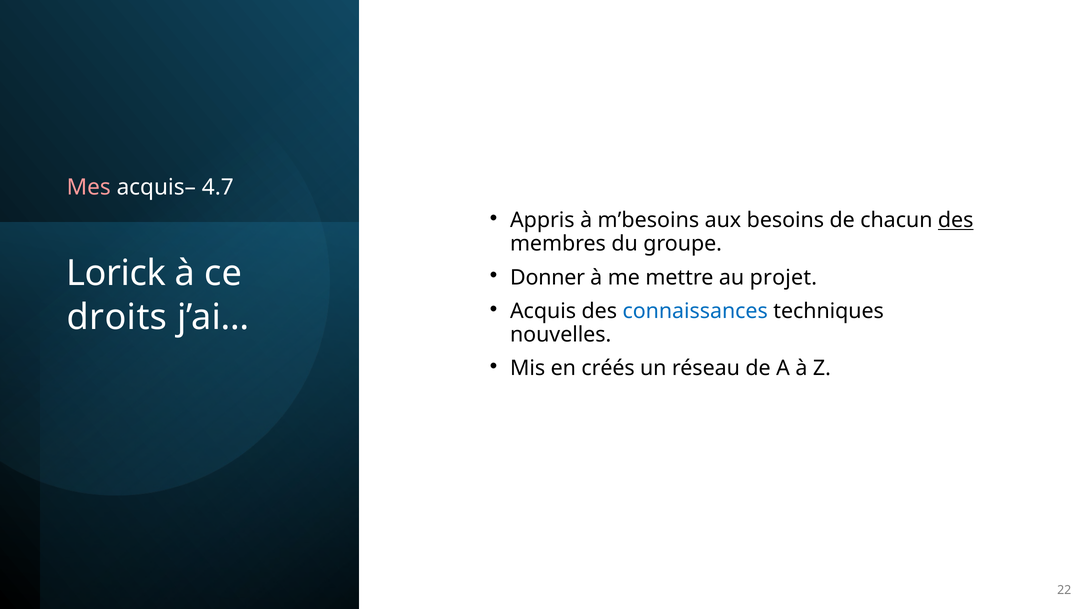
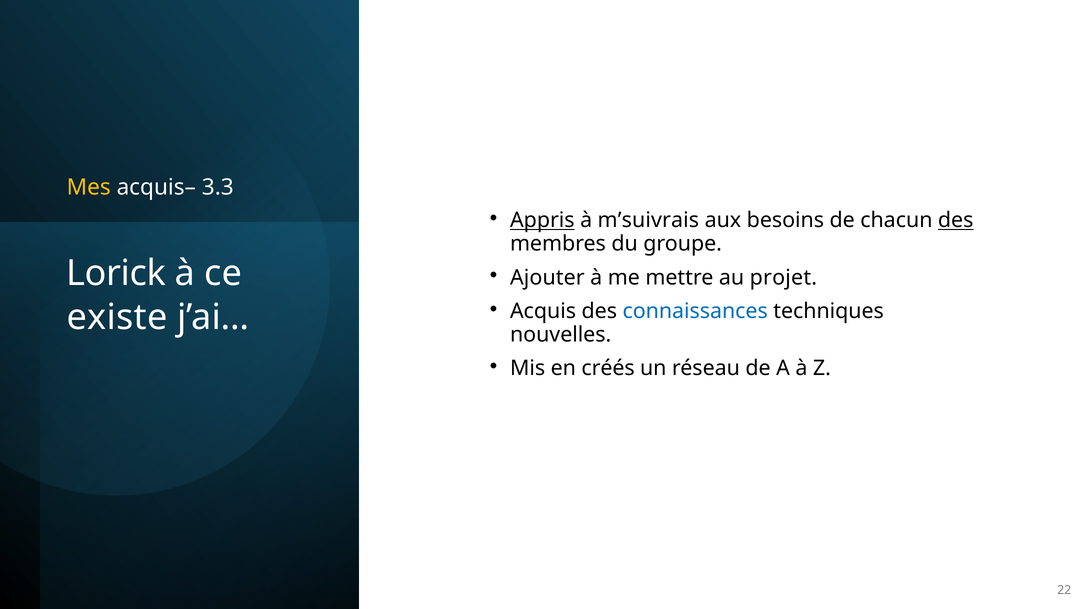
Mes colour: pink -> yellow (89, 187)
4.7: 4.7 -> 3.3 (218, 187)
Appris underline: none -> present (542, 220)
m’besoins: m’besoins -> m’suivrais (648, 220)
Donner: Donner -> Ajouter (547, 278)
droits: droits -> existe (117, 318)
